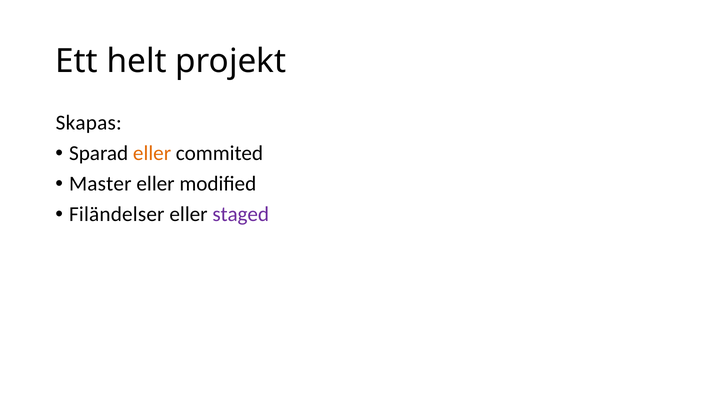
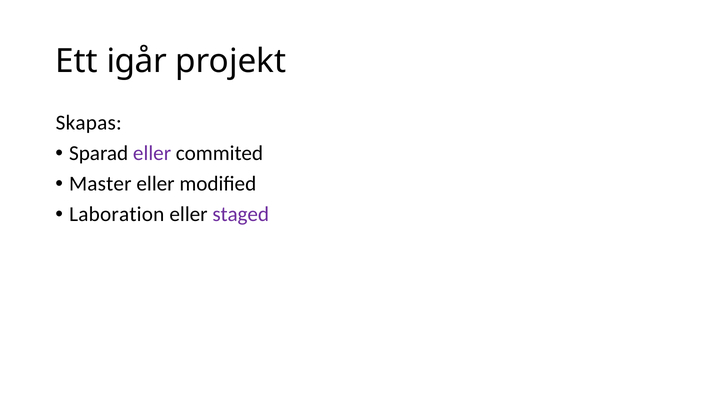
helt: helt -> igår (137, 61)
eller colour: orange -> purple (152, 153)
Filändelser: Filändelser -> Laboration (117, 214)
